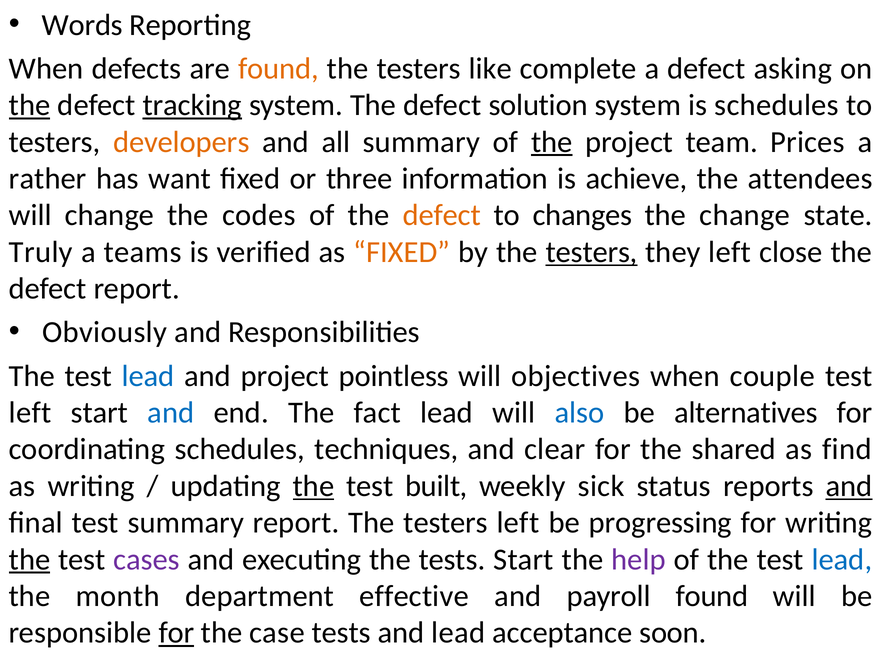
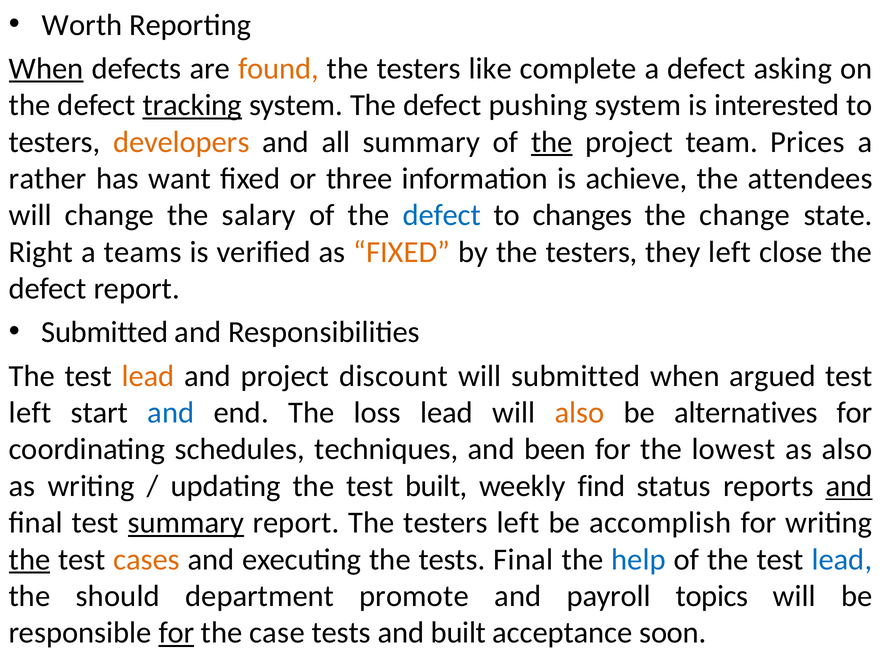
Words: Words -> Worth (82, 25)
When underline: none -> present (46, 69)
the underline: present -> none (30, 105)
solution: solution -> pushing (538, 105)
is schedules: schedules -> interested (777, 105)
codes: codes -> salary (259, 215)
defect colour: orange -> blue (442, 215)
Truly: Truly -> Right (41, 252)
testers underline: present -> none (592, 252)
Obviously: Obviously -> Submitted (105, 333)
lead colour: blue -> orange (148, 376)
pointless: pointless -> discount (394, 376)
will objectives: objectives -> submitted (576, 376)
couple: couple -> argued (773, 376)
fact: fact -> loss (377, 413)
also colour: blue -> orange (580, 413)
clear: clear -> been (555, 450)
shared: shared -> lowest (734, 450)
as find: find -> also (847, 450)
the underline: present -> none (314, 486)
sick: sick -> find (601, 486)
summary underline: none -> present (186, 523)
progressing: progressing -> accomplish (660, 523)
cases colour: purple -> orange (147, 560)
tests Start: Start -> Final (523, 560)
help colour: purple -> blue (639, 560)
month: month -> should (118, 597)
effective: effective -> promote (414, 597)
payroll found: found -> topics (712, 597)
and lead: lead -> built (459, 633)
